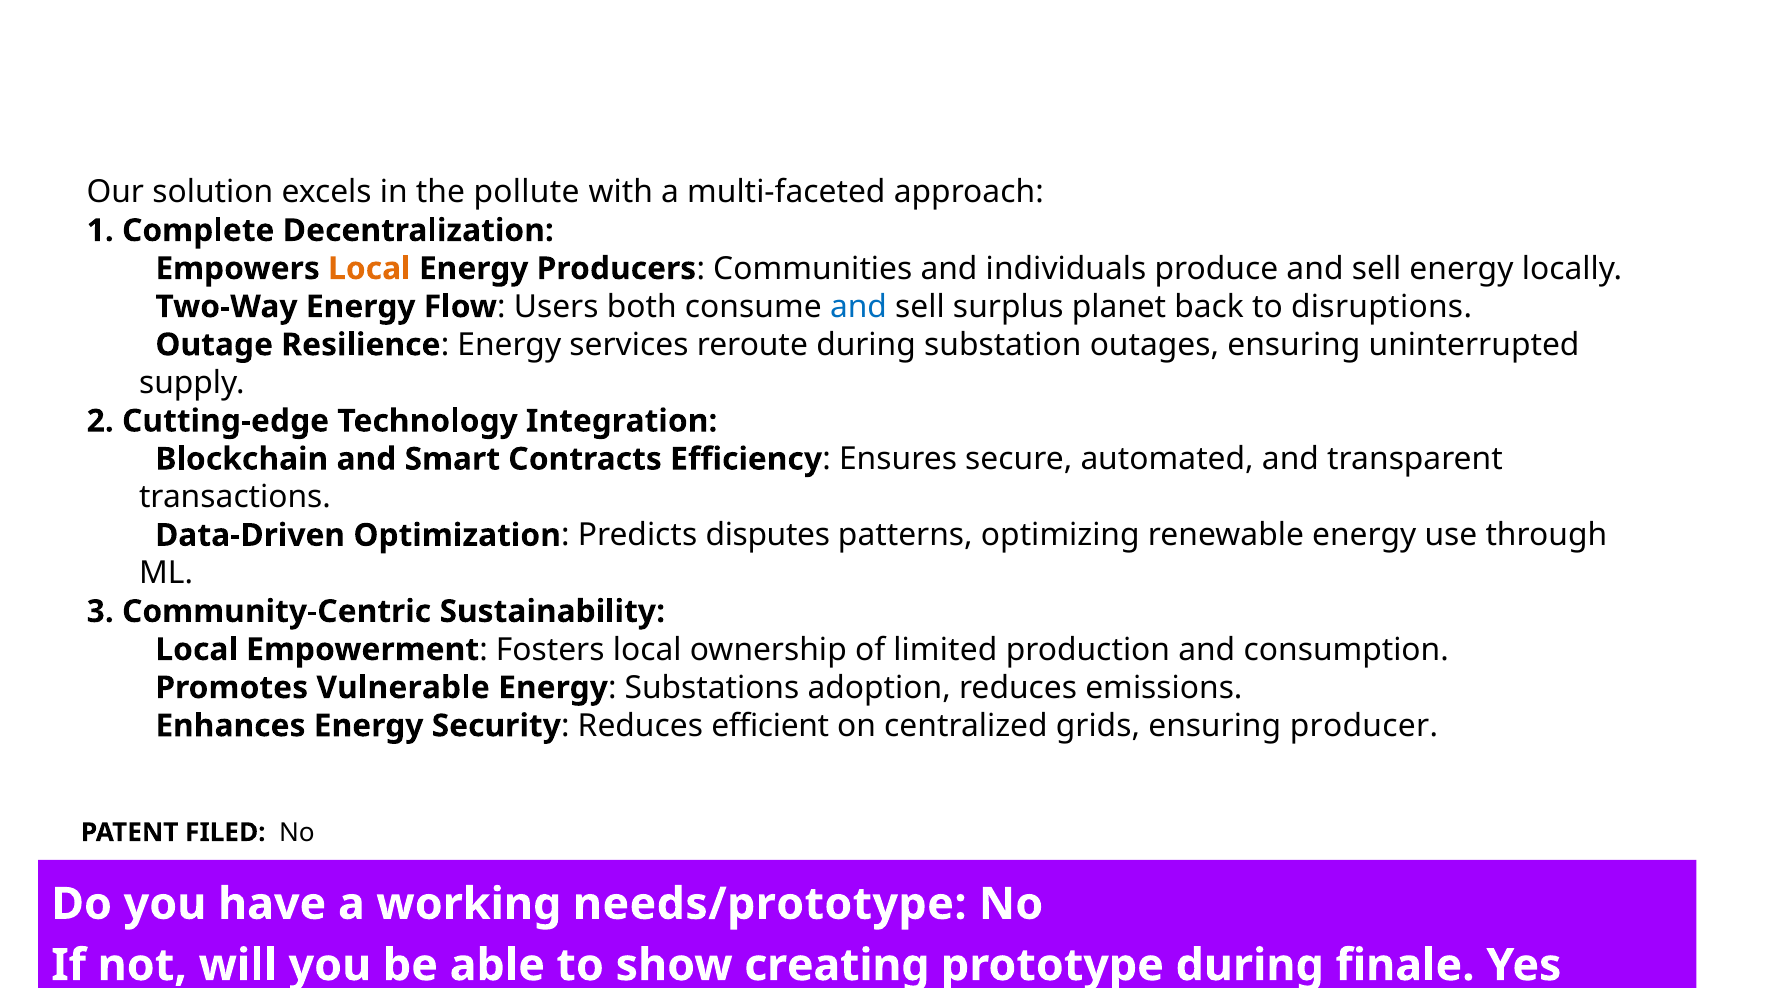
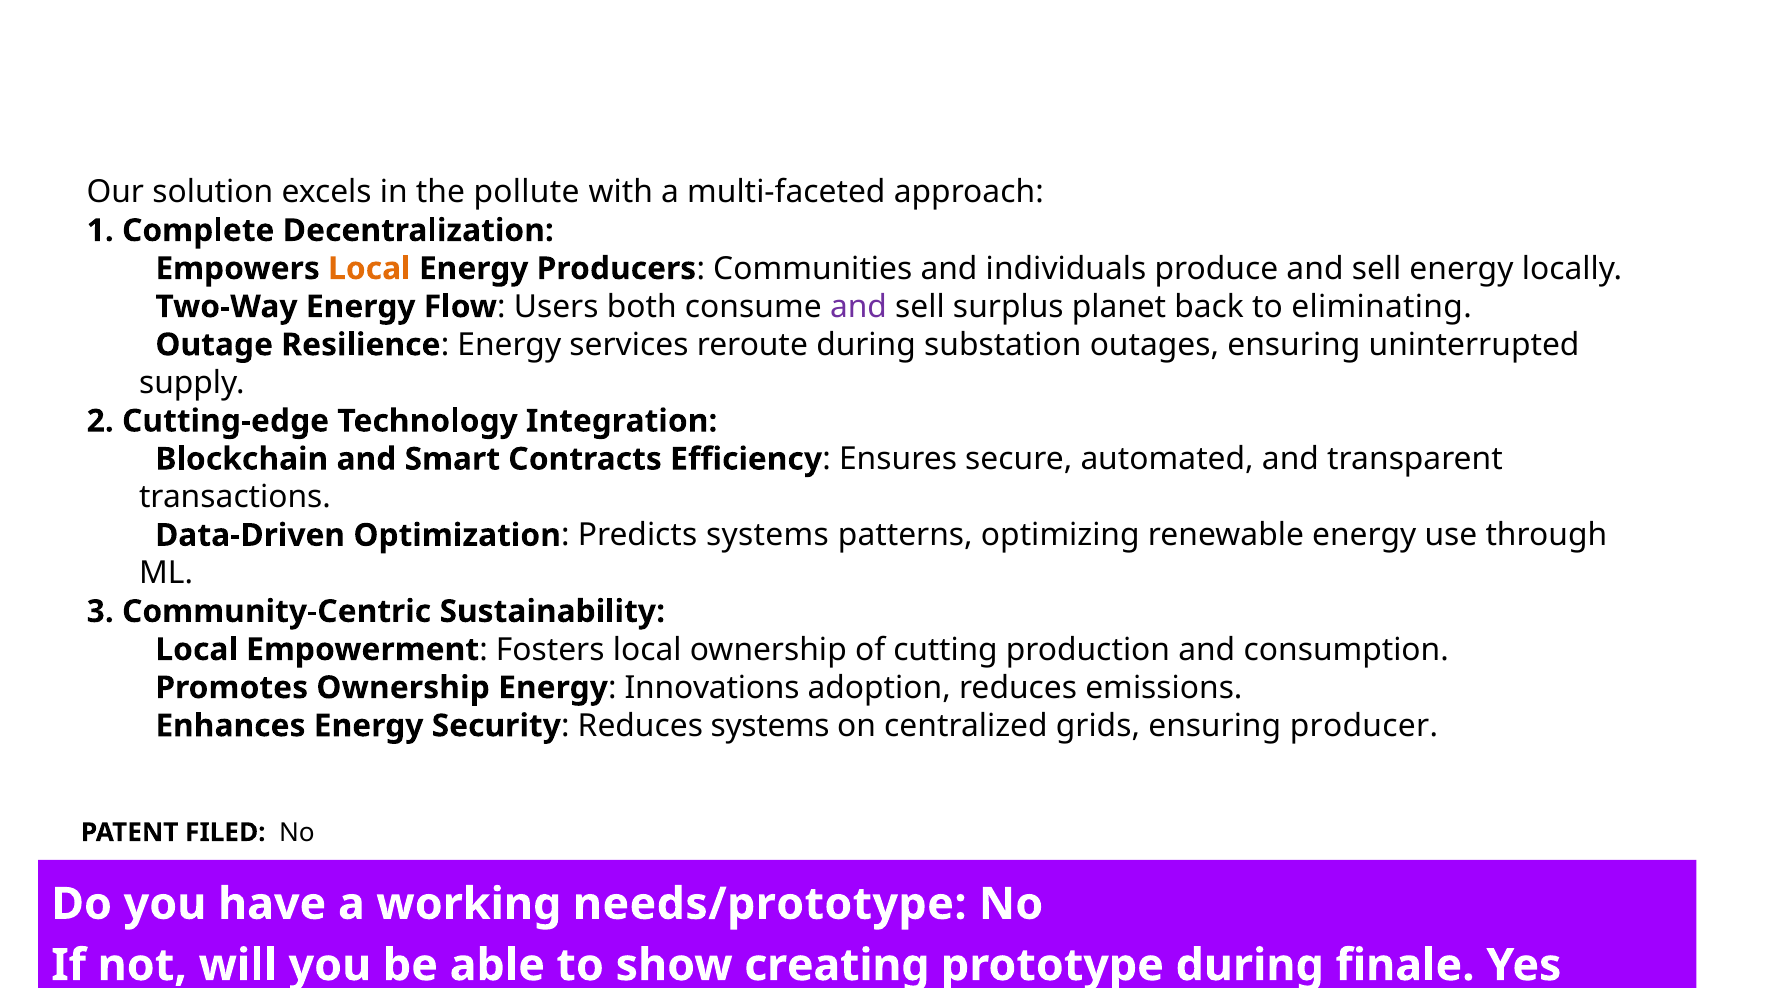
and colour: blue -> purple (858, 307)
disruptions: disruptions -> eliminating (1382, 307)
Predicts disputes: disputes -> systems (767, 535)
limited: limited -> cutting (945, 650)
Promotes Vulnerable: Vulnerable -> Ownership (403, 688)
Substations: Substations -> Innovations (712, 688)
Reduces efficient: efficient -> systems (770, 726)
